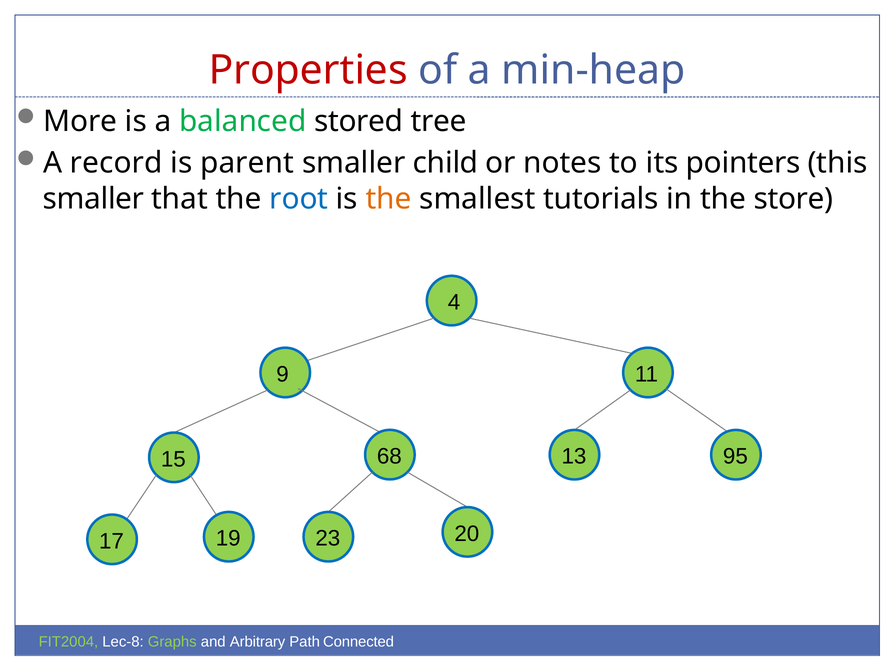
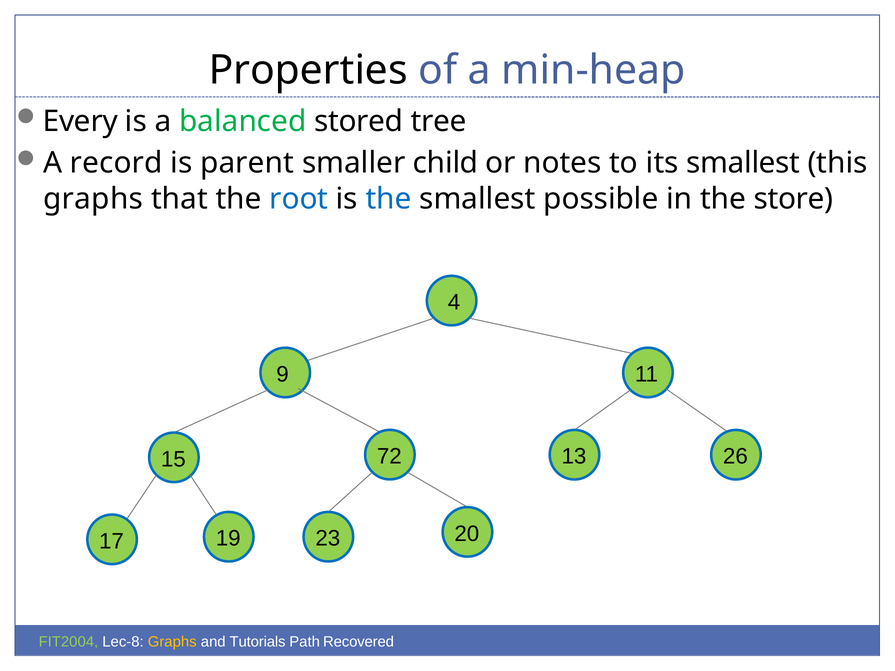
Properties colour: red -> black (308, 70)
More: More -> Every (80, 121)
its pointers: pointers -> smallest (743, 163)
smaller: smaller -> graphs (93, 199)
the colour: orange -> blue (389, 199)
tutorials: tutorials -> possible (601, 199)
95: 95 -> 26 (735, 457)
68: 68 -> 72 (389, 457)
Graphs colour: light green -> yellow (172, 642)
Arbitrary: Arbitrary -> Tutorials (258, 642)
Connected: Connected -> Recovered (359, 642)
